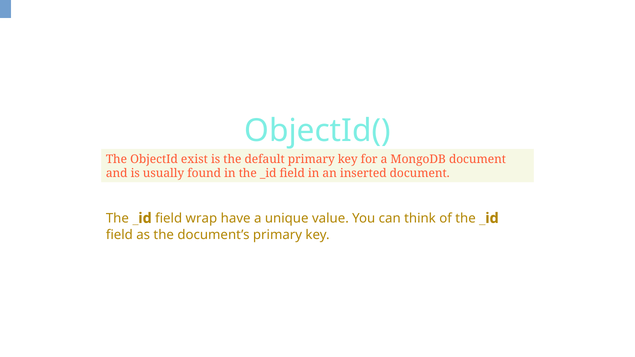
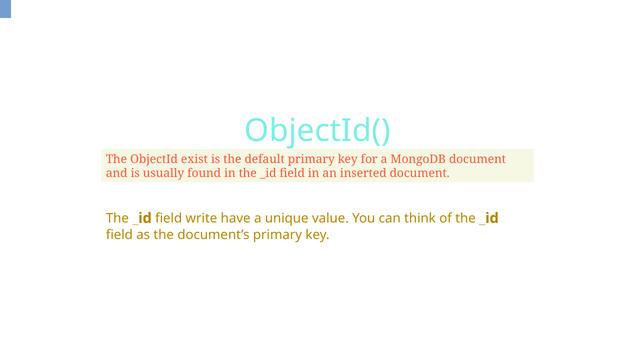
wrap: wrap -> write (201, 219)
